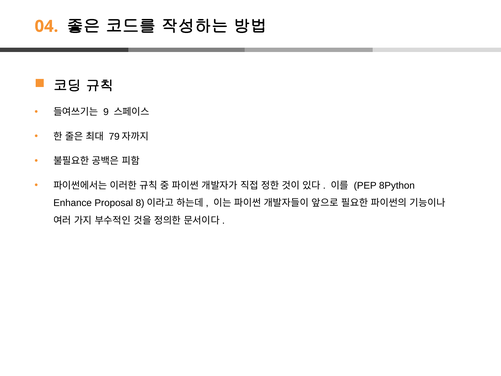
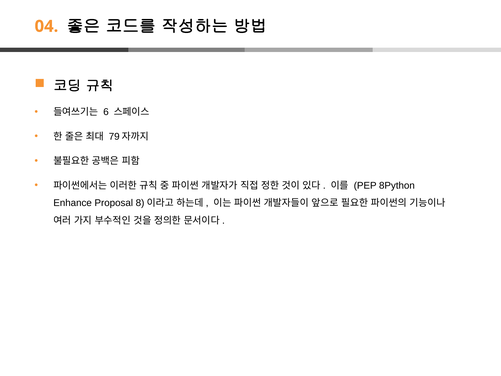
9: 9 -> 6 (106, 112)
